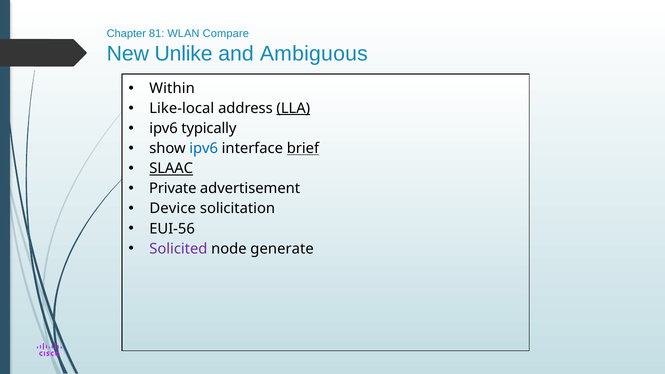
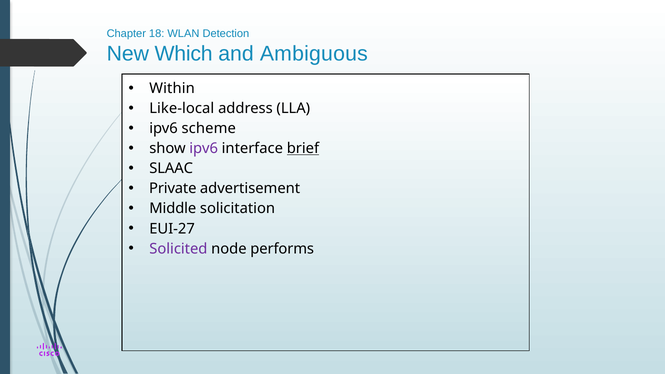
81: 81 -> 18 (157, 33)
Compare: Compare -> Detection (226, 33)
Unlike: Unlike -> Which (184, 54)
LLA underline: present -> none (293, 108)
typically: typically -> scheme (209, 128)
ipv6 colour: blue -> purple (204, 148)
SLAAC underline: present -> none (171, 169)
Device: Device -> Middle (173, 209)
EUI-56: EUI-56 -> EUI-27 (172, 229)
generate: generate -> performs (282, 249)
